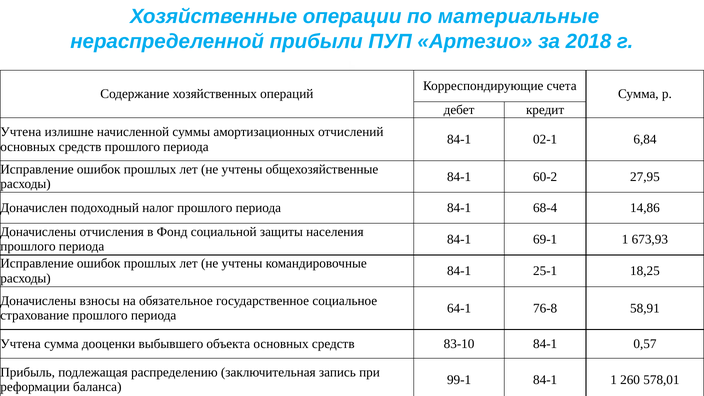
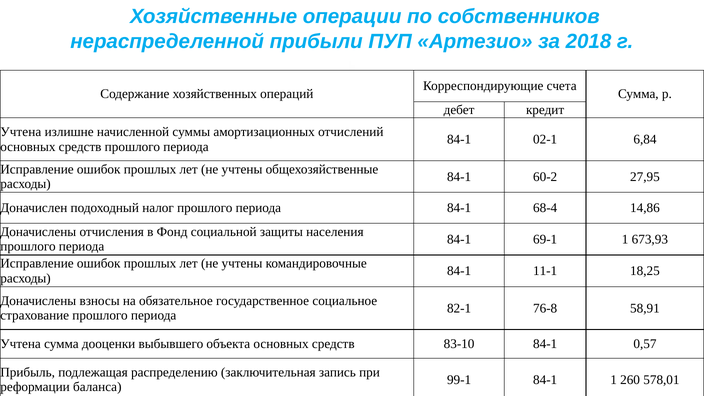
материальные: материальные -> собственников (519, 17)
25-1: 25-1 -> 11-1 (545, 271)
64-1: 64-1 -> 82-1 (459, 308)
